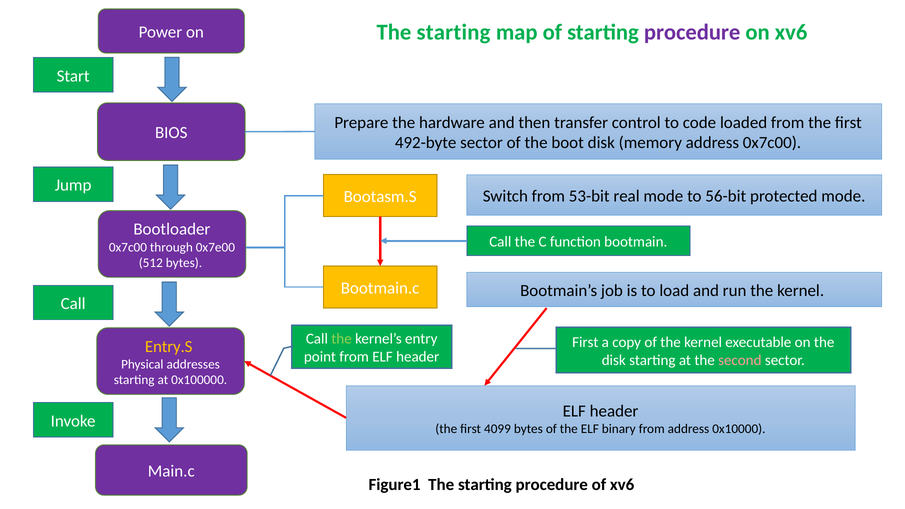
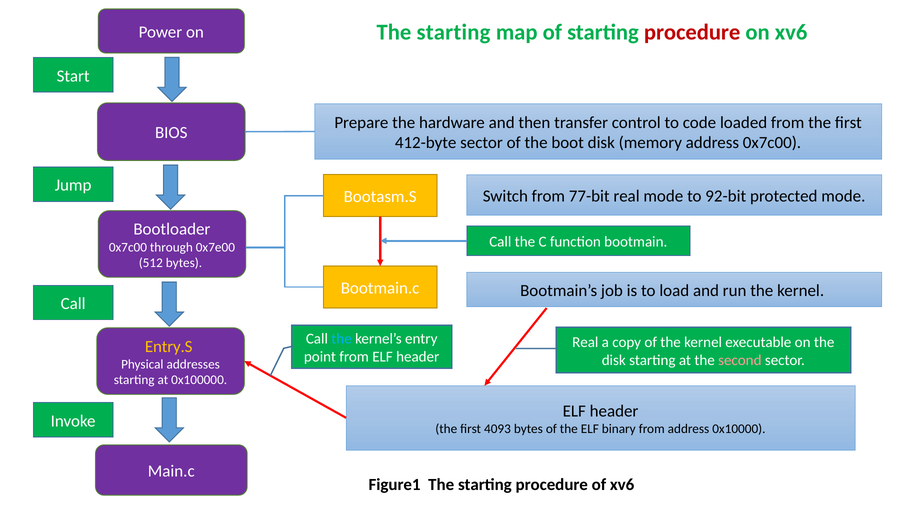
procedure colour: purple -> red (692, 32)
492-byte: 492-byte -> 412-byte (426, 143)
53-bit: 53-bit -> 77-bit (589, 196)
56-bit: 56-bit -> 92-bit (726, 196)
the colour: light green -> light blue (342, 339)
First: First -> Real (585, 342)
4099: 4099 -> 4093 (497, 429)
